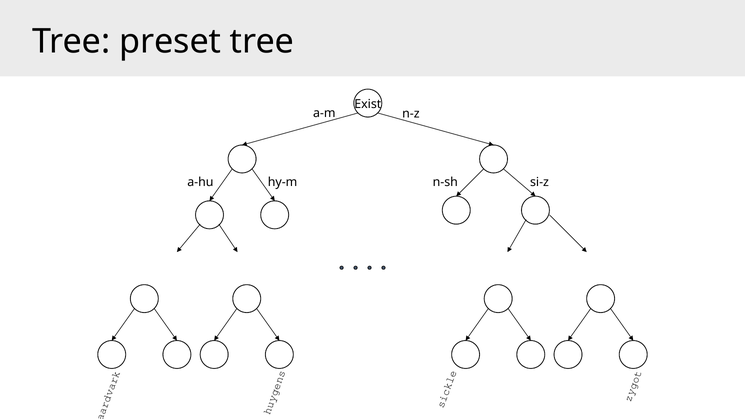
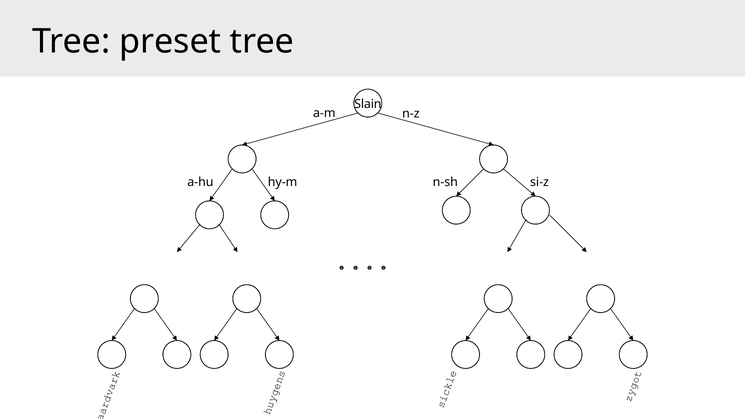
Exist: Exist -> Slain (368, 104)
